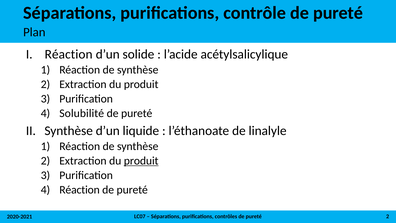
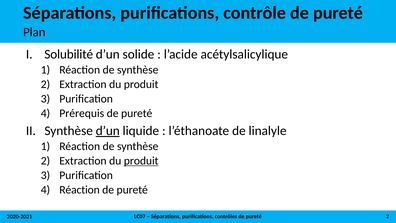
Réaction: Réaction -> Solubilité (69, 54)
Solubilité: Solubilité -> Prérequis (82, 113)
d’un underline: none -> present (108, 131)
